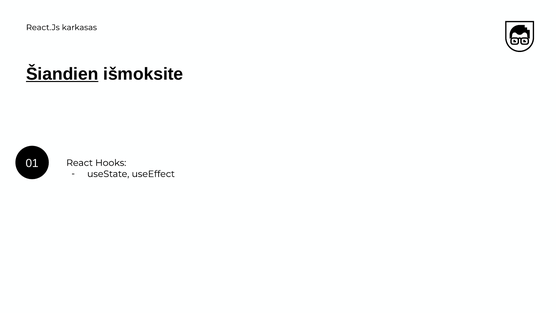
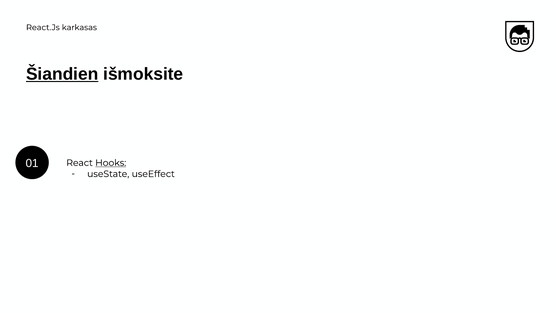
Hooks underline: none -> present (111, 163)
